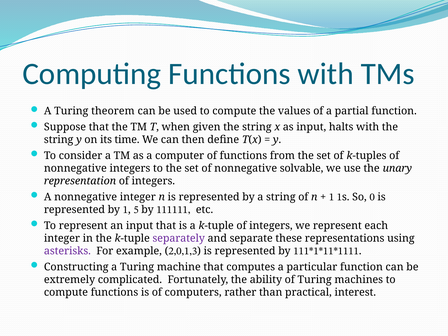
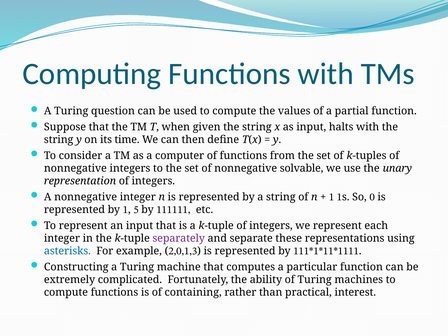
theorem: theorem -> question (113, 111)
asterisks colour: purple -> blue (67, 251)
computers: computers -> containing (193, 292)
